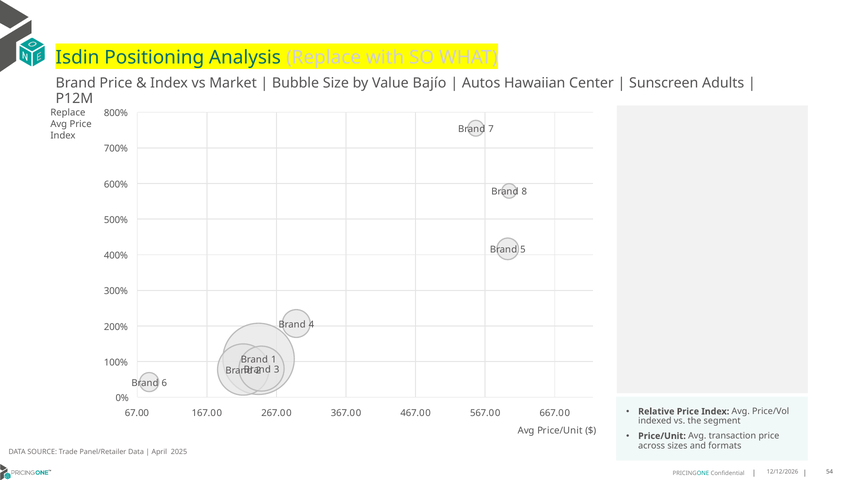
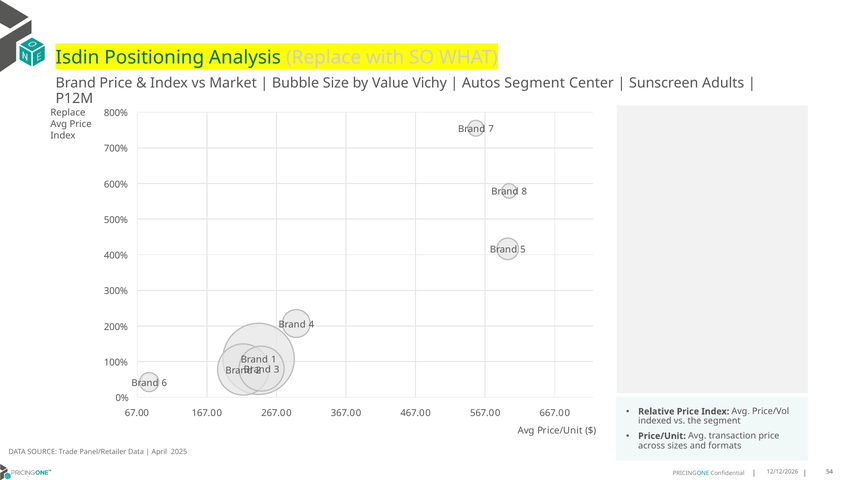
Bajío: Bajío -> Vichy (430, 83)
Autos Hawaiian: Hawaiian -> Segment (535, 83)
